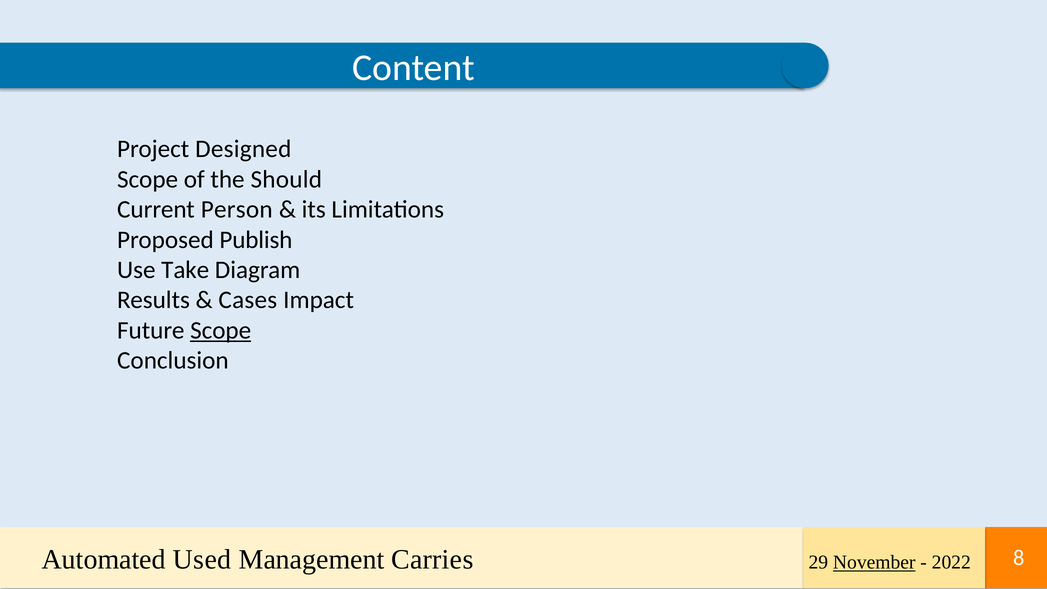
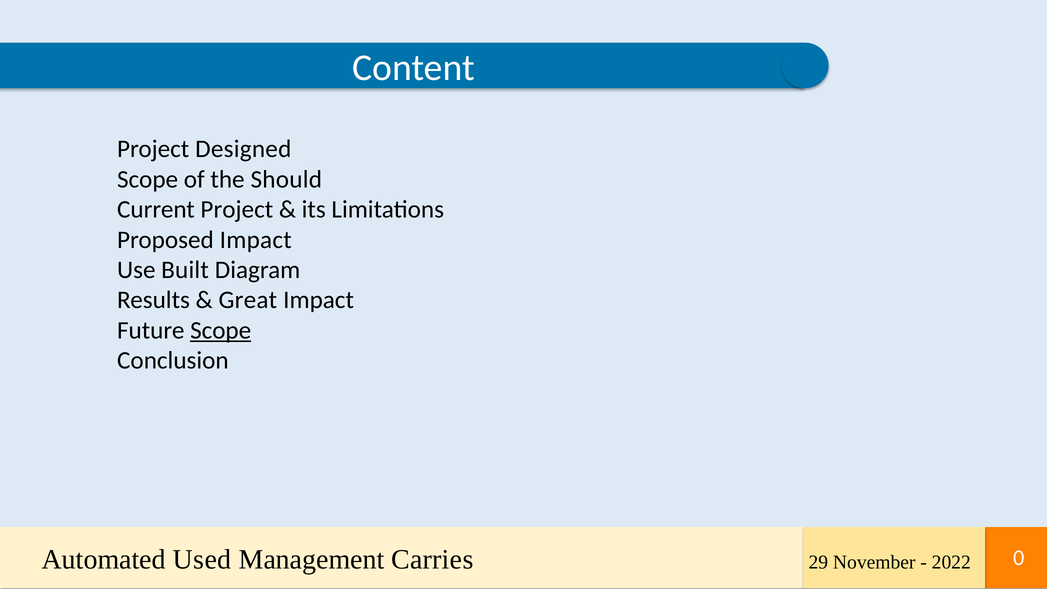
Person: Person -> Project (237, 209)
Publish: Publish -> Impact (256, 240)
Take: Take -> Built (185, 270)
Cases: Cases -> Great (248, 300)
November underline: present -> none (874, 562)
8: 8 -> 0 (1019, 558)
